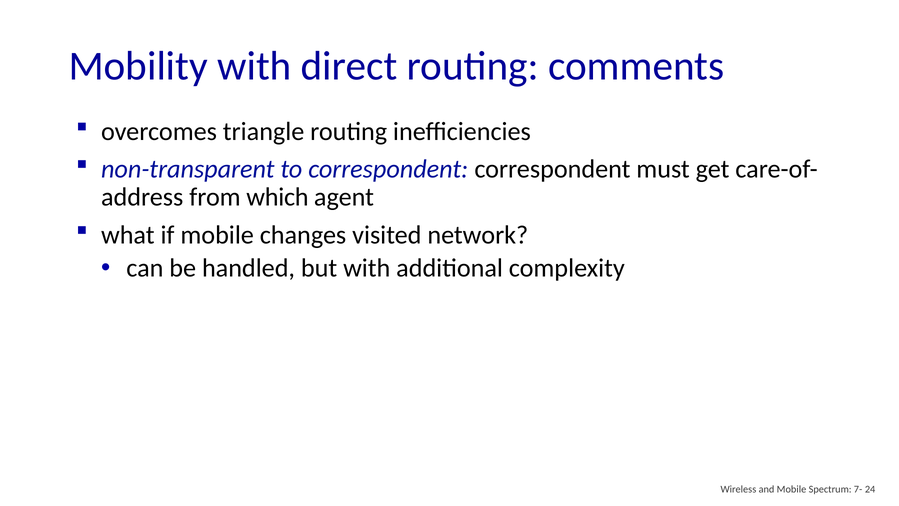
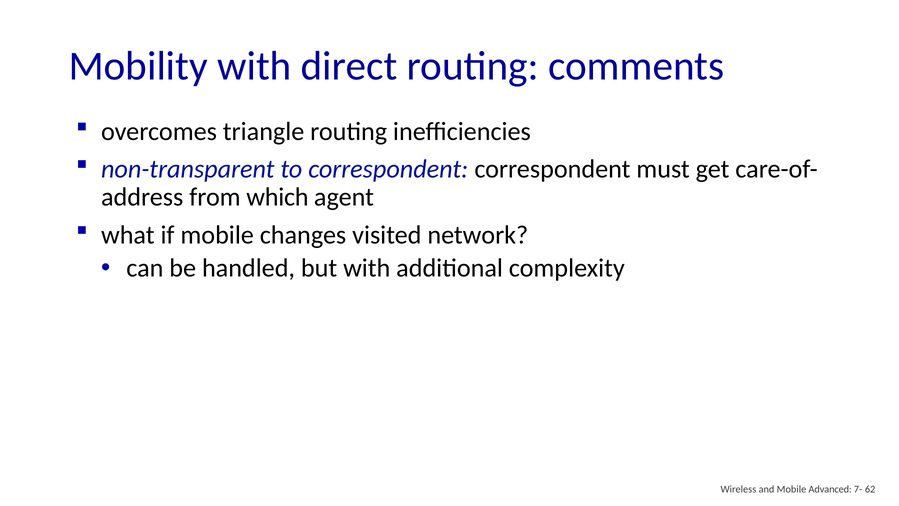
Spectrum: Spectrum -> Advanced (830, 489)
24: 24 -> 62 (870, 489)
